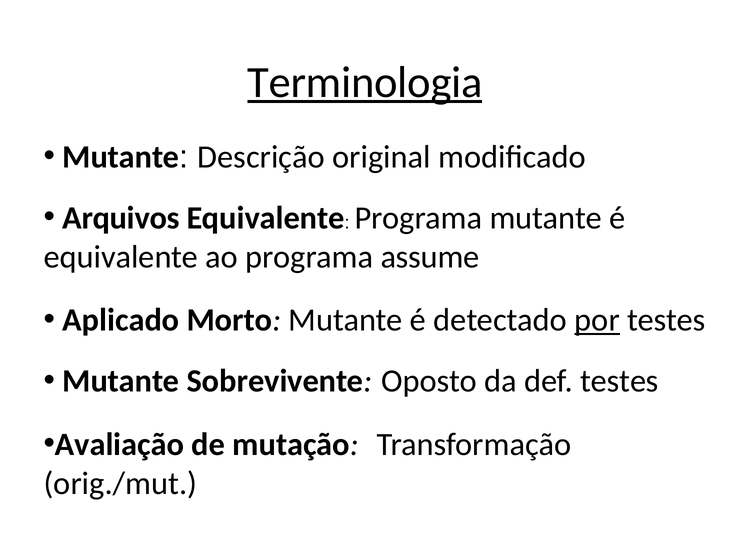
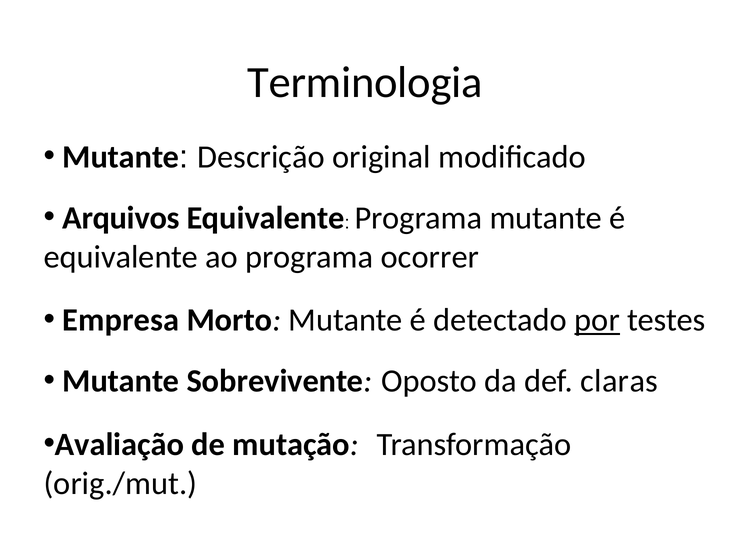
Terminologia underline: present -> none (365, 82)
assume: assume -> ocorrer (430, 257)
Aplicado: Aplicado -> Empresa (121, 320)
def testes: testes -> claras (619, 381)
